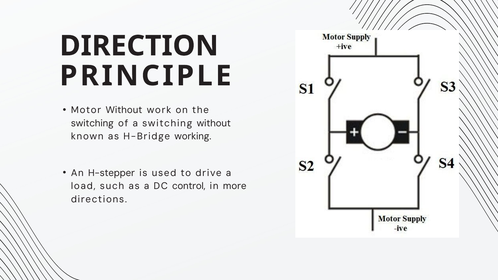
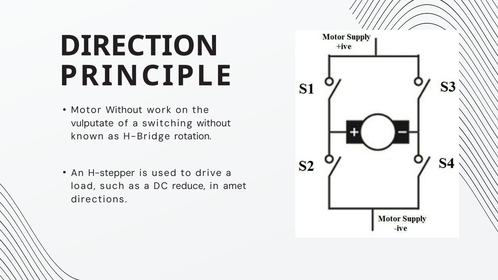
switching: switching -> vulputate (92, 123)
working: working -> rotation (193, 136)
control: control -> reduce (189, 186)
more: more -> amet (235, 186)
